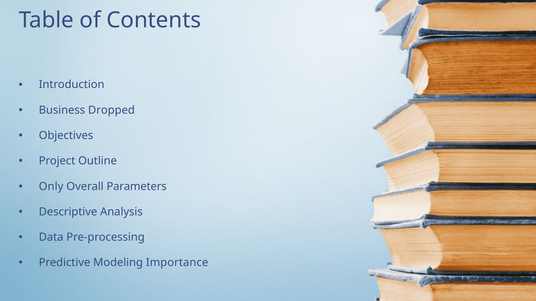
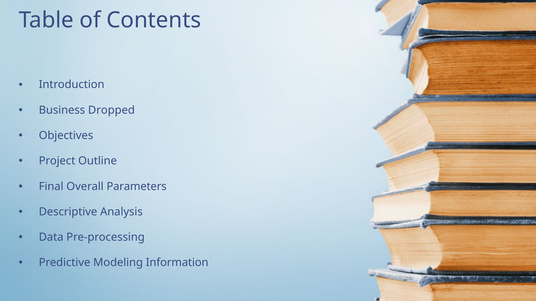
Only: Only -> Final (51, 187)
Importance: Importance -> Information (177, 263)
